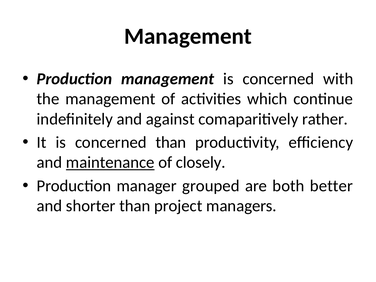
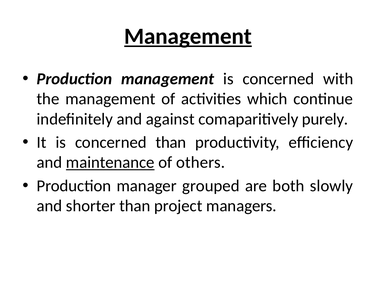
Management underline: none -> present (188, 36)
rather: rather -> purely (325, 119)
closely: closely -> others (201, 162)
better: better -> slowly (331, 186)
